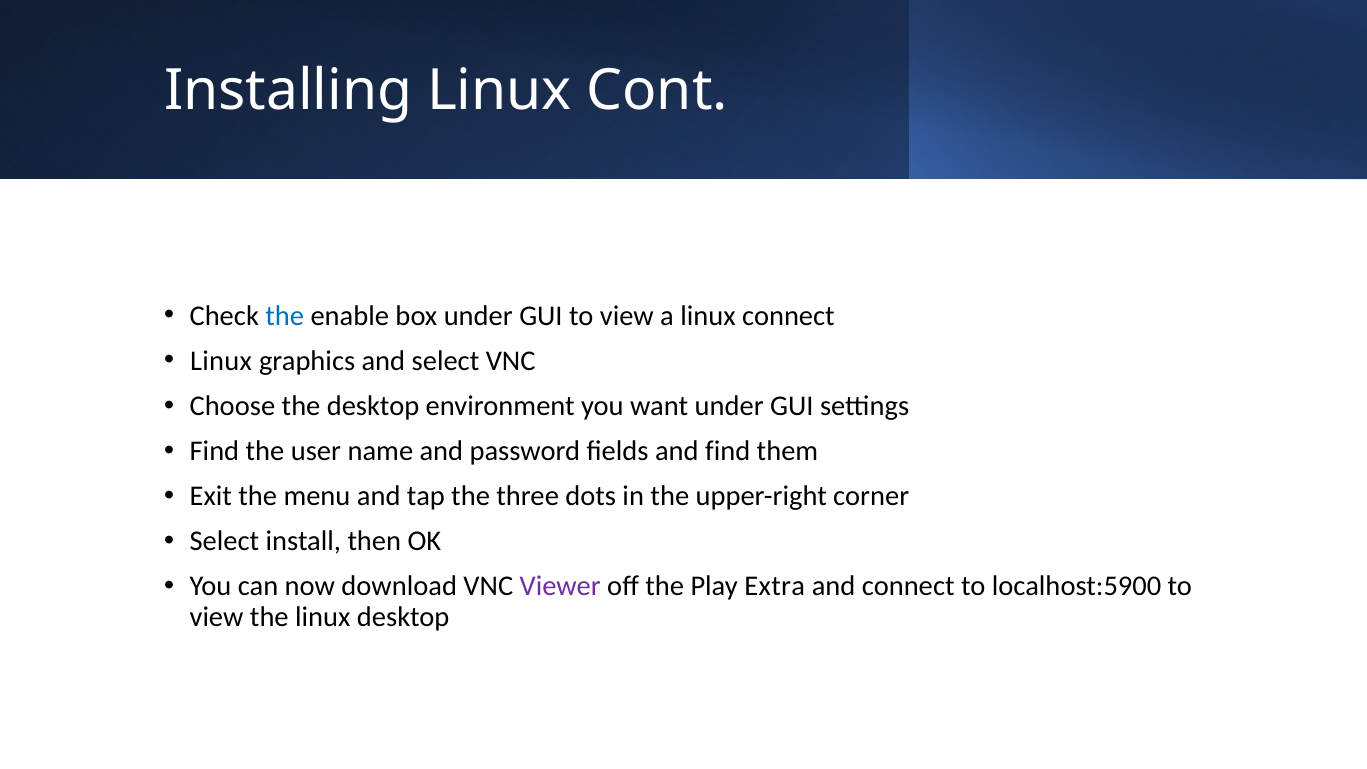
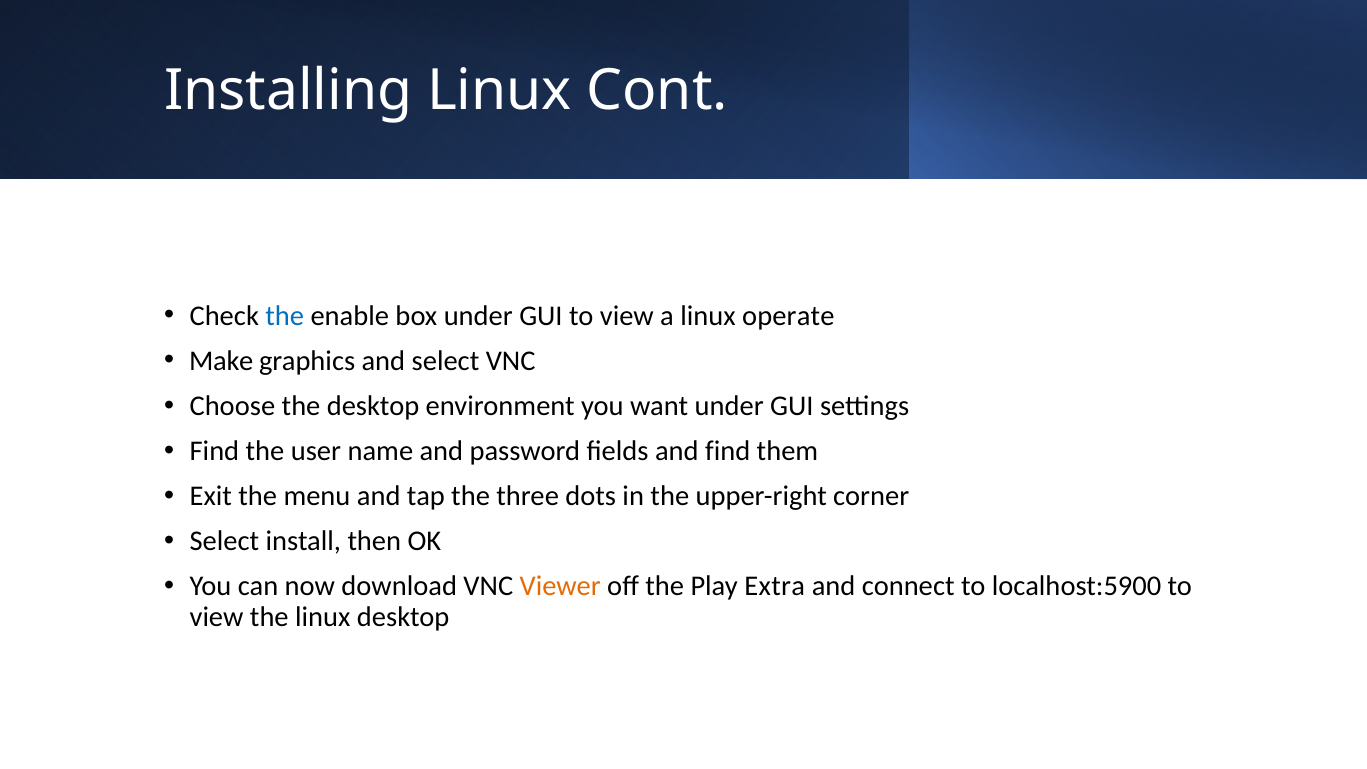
linux connect: connect -> operate (788, 316)
Linux: Linux -> Make (221, 361)
Viewer colour: purple -> orange (560, 586)
